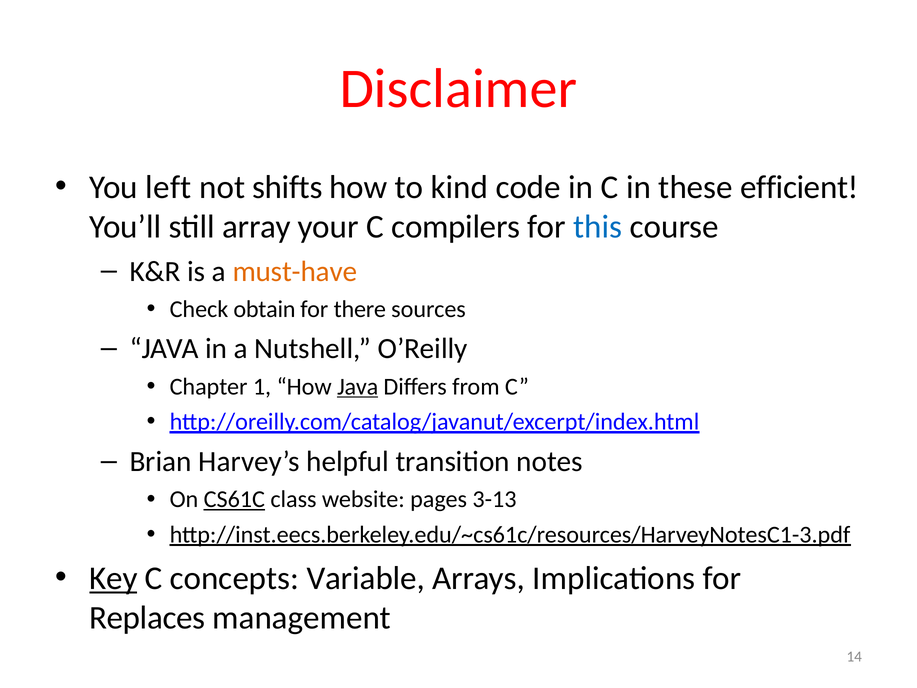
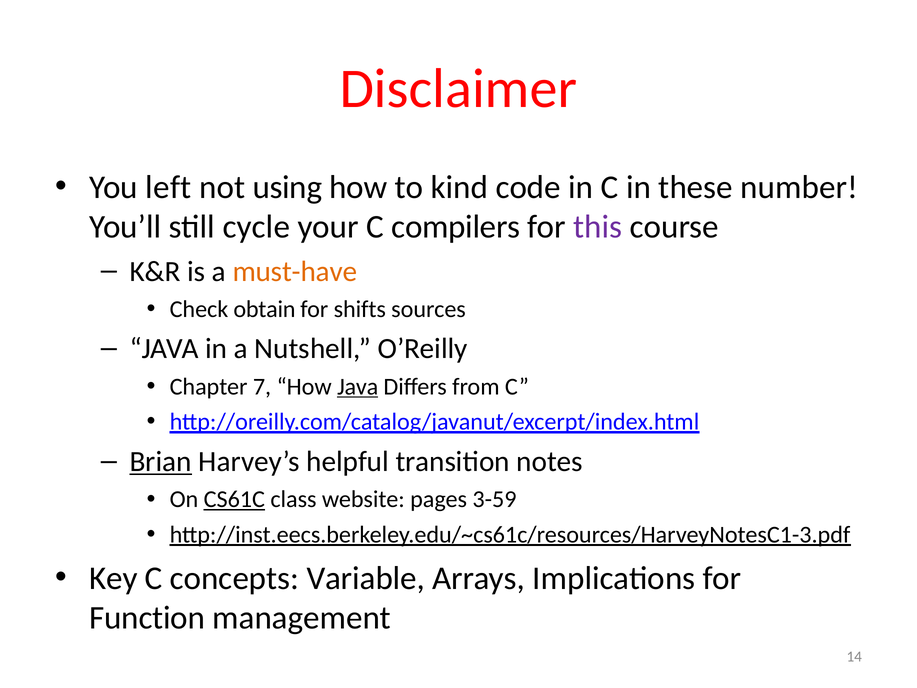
shifts: shifts -> using (287, 187)
efficient: efficient -> number (799, 187)
array: array -> cycle (256, 227)
this colour: blue -> purple (598, 227)
there: there -> shifts (360, 309)
1: 1 -> 7 (262, 386)
Brian underline: none -> present (161, 462)
3-13: 3-13 -> 3-59 (494, 499)
Key underline: present -> none (113, 578)
Replaces: Replaces -> Function (147, 618)
